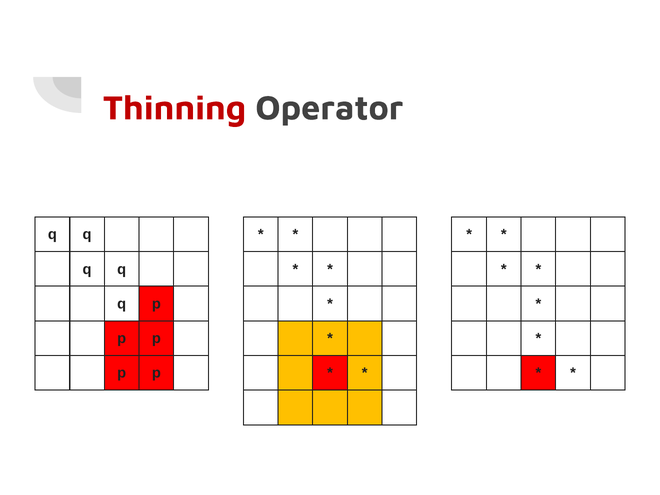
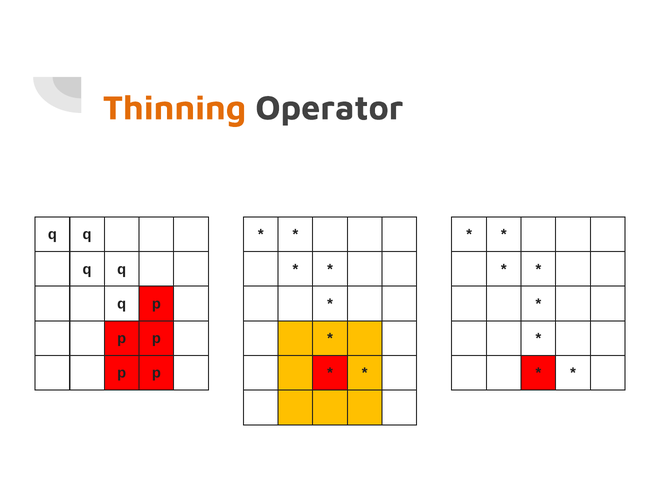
Thinning colour: red -> orange (174, 108)
